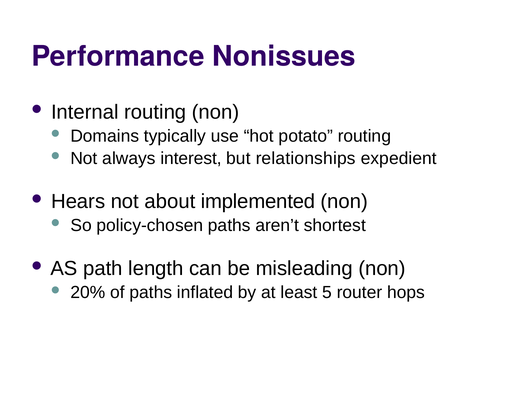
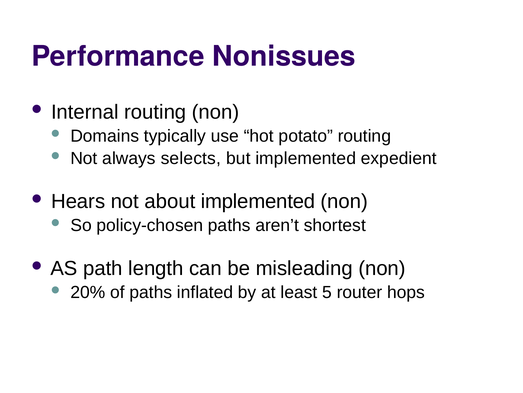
interest: interest -> selects (191, 158)
but relationships: relationships -> implemented (306, 158)
